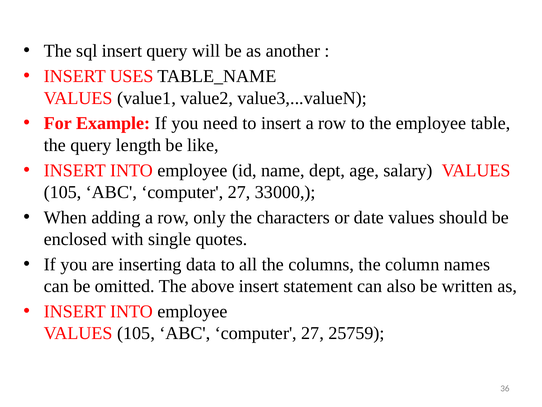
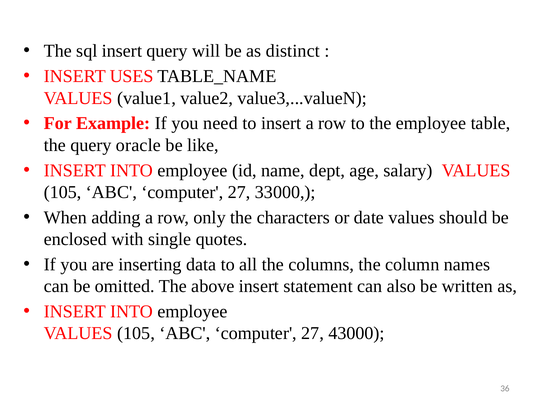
another: another -> distinct (293, 51)
length: length -> oracle (138, 145)
25759: 25759 -> 43000 (356, 333)
